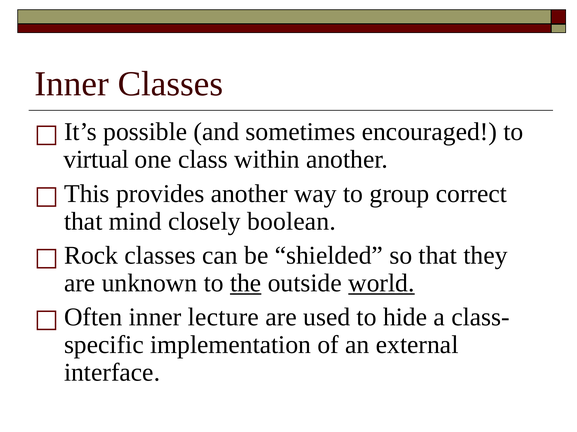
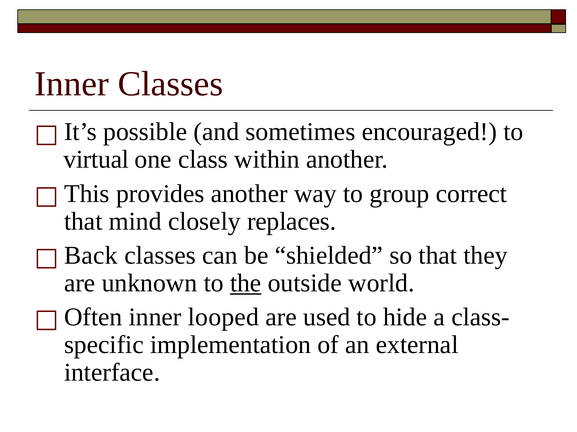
boolean: boolean -> replaces (292, 222)
Rock: Rock -> Back (91, 256)
world underline: present -> none (381, 283)
lecture: lecture -> looped (223, 318)
